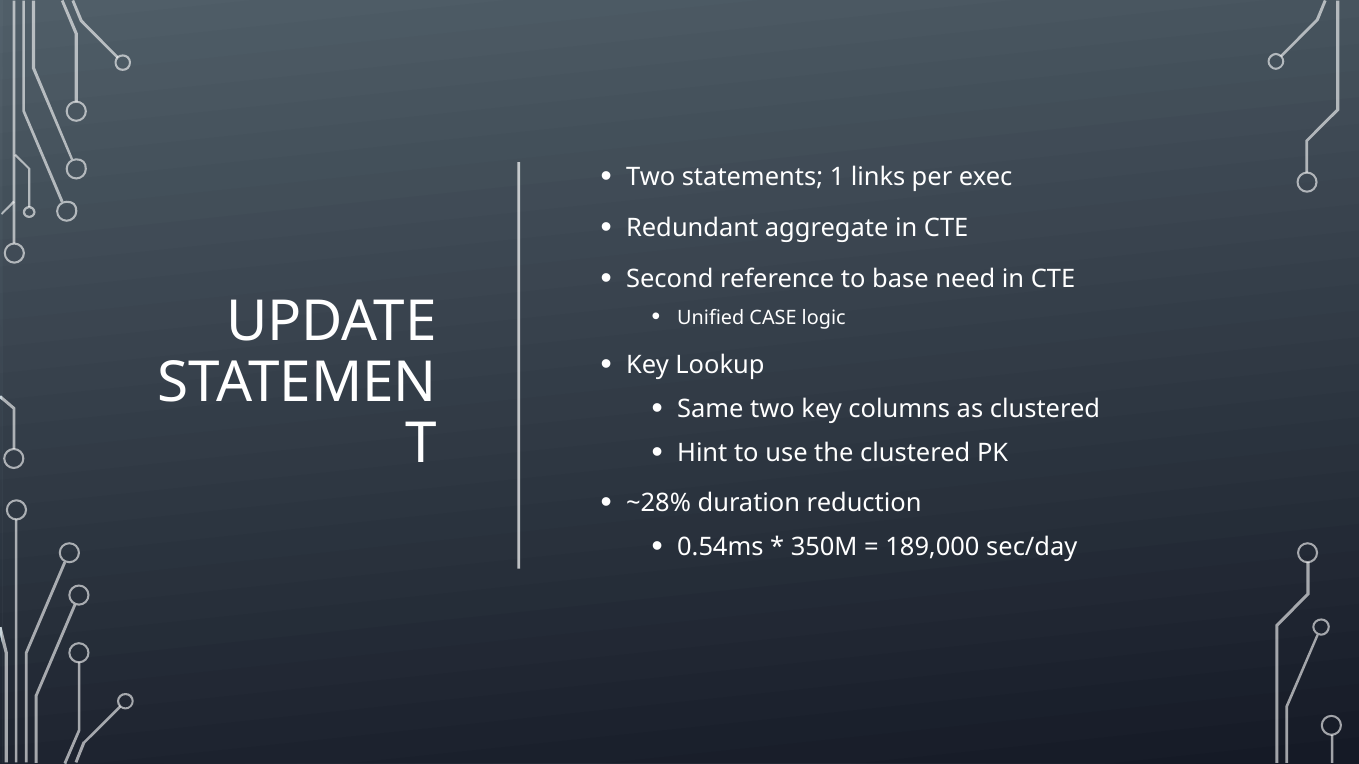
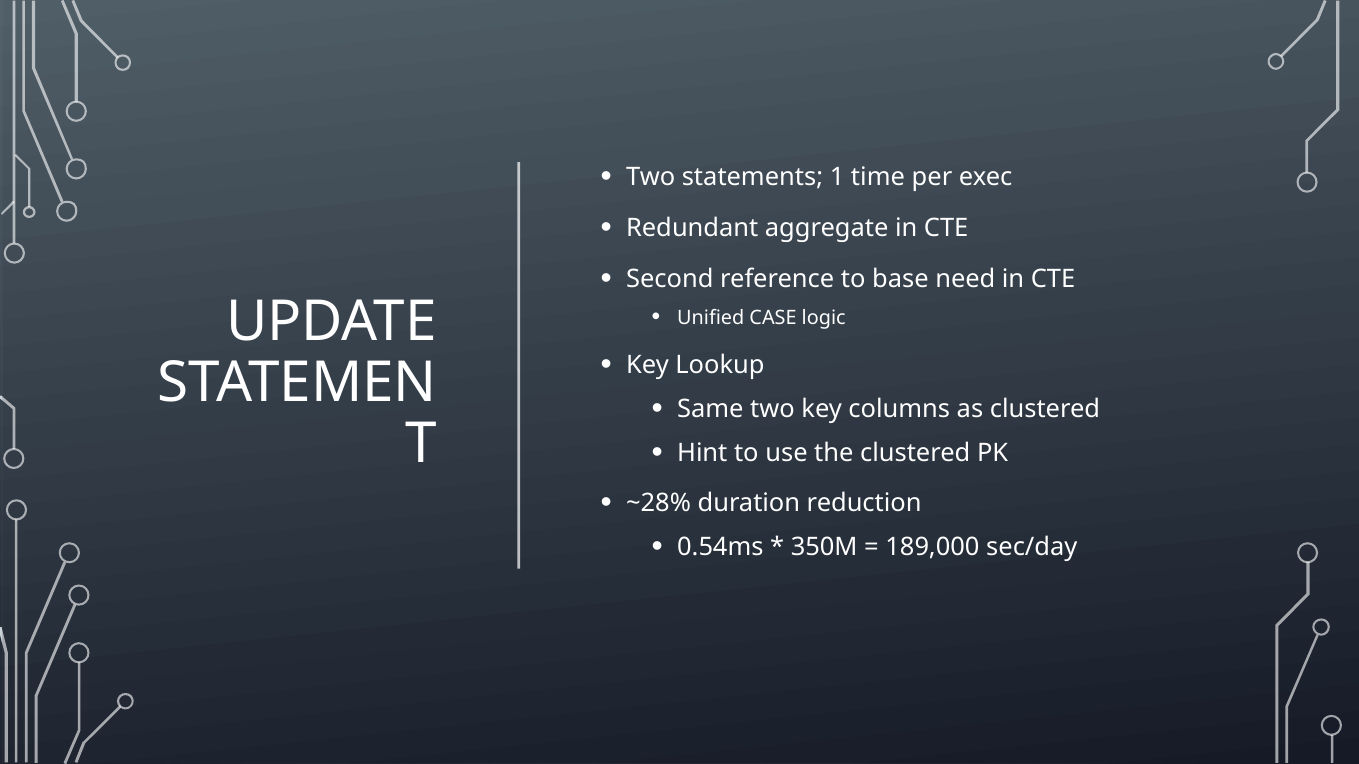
links: links -> time (878, 177)
